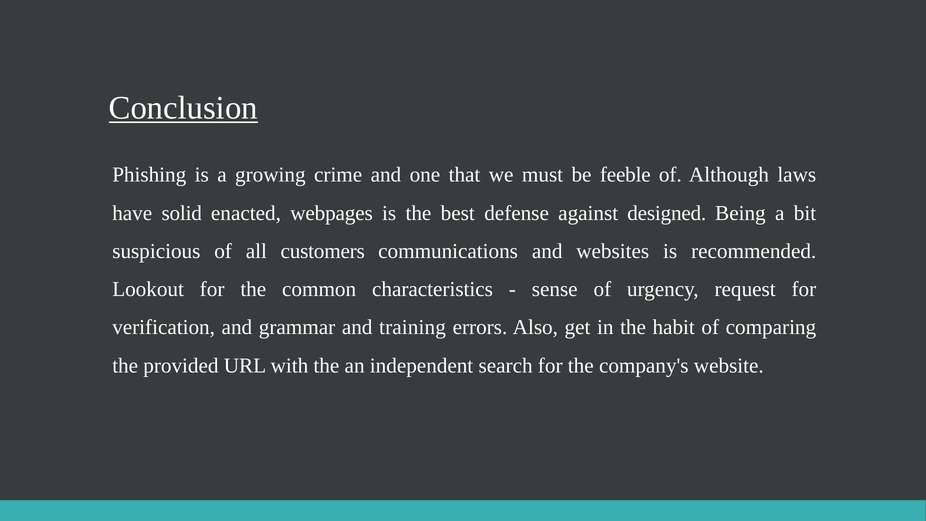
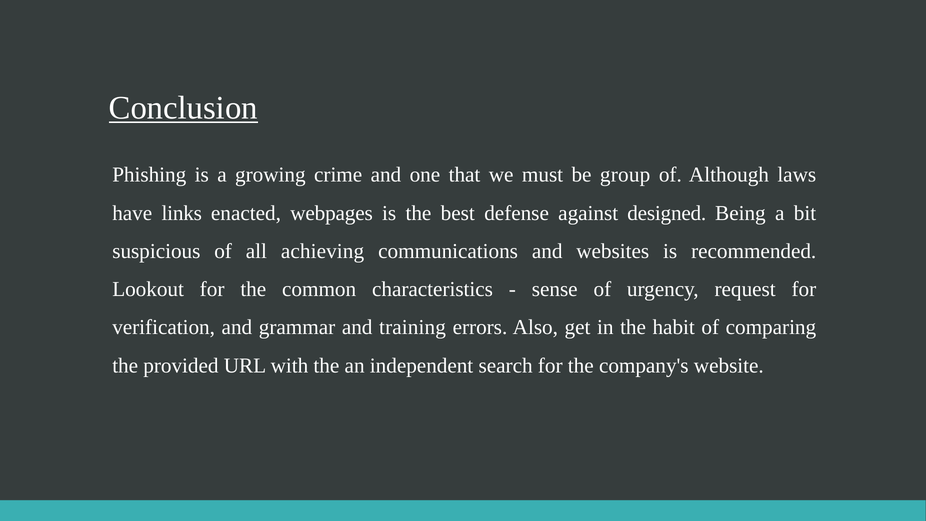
feeble: feeble -> group (625, 175)
solid: solid -> links (182, 213)
customers: customers -> achieving (323, 251)
